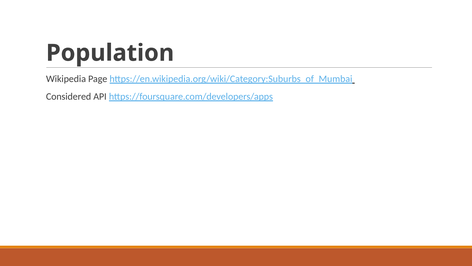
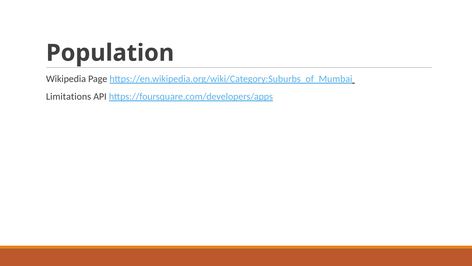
Considered: Considered -> Limitations (69, 96)
